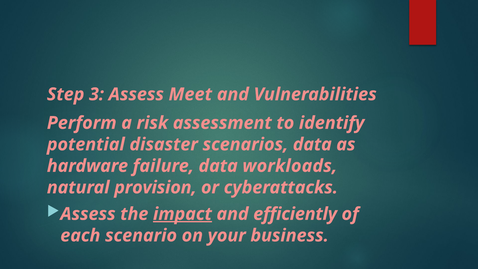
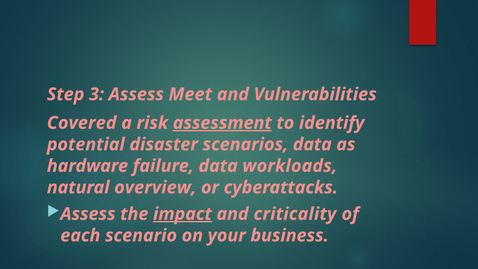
Perform: Perform -> Covered (82, 123)
assessment underline: none -> present (222, 123)
provision: provision -> overview (155, 187)
efficiently: efficiently -> criticality (295, 214)
